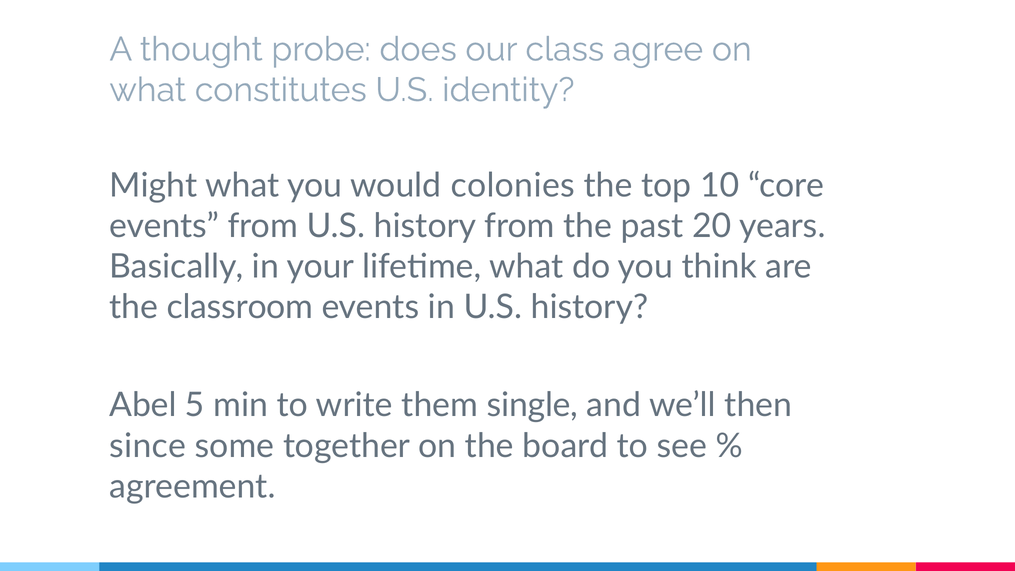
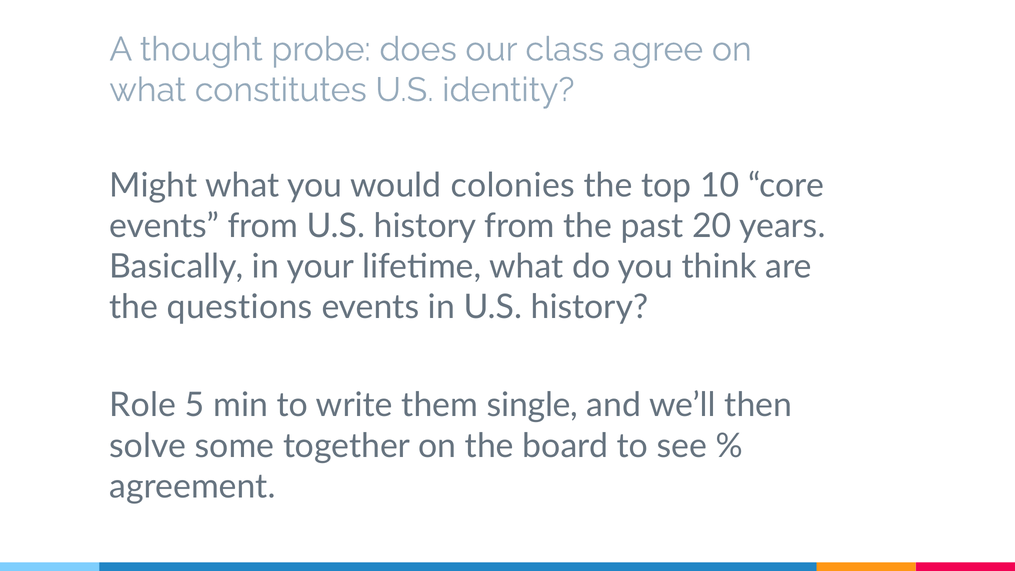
classroom: classroom -> questions (240, 307)
Abel: Abel -> Role (143, 405)
since: since -> solve (148, 446)
